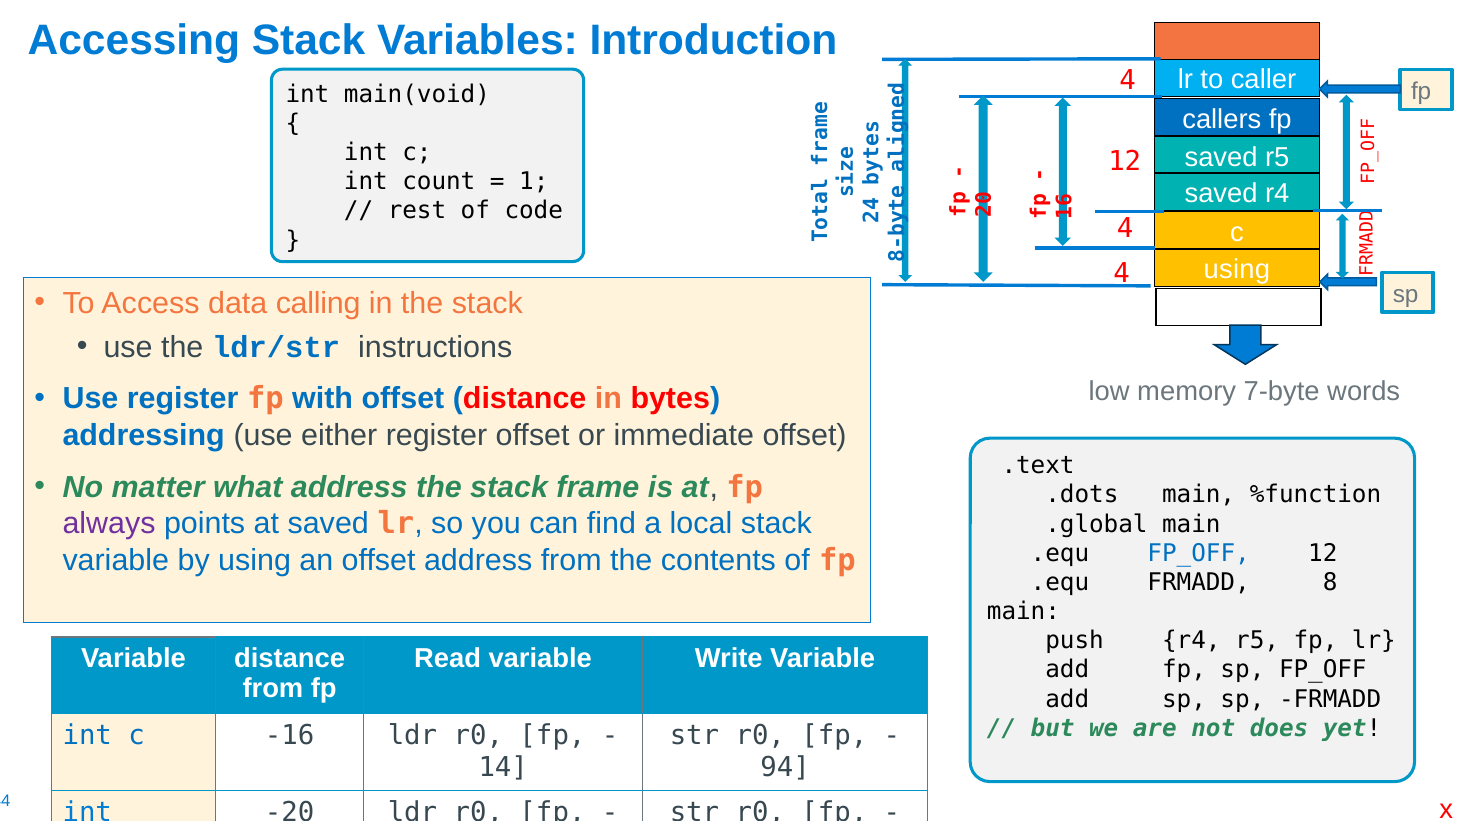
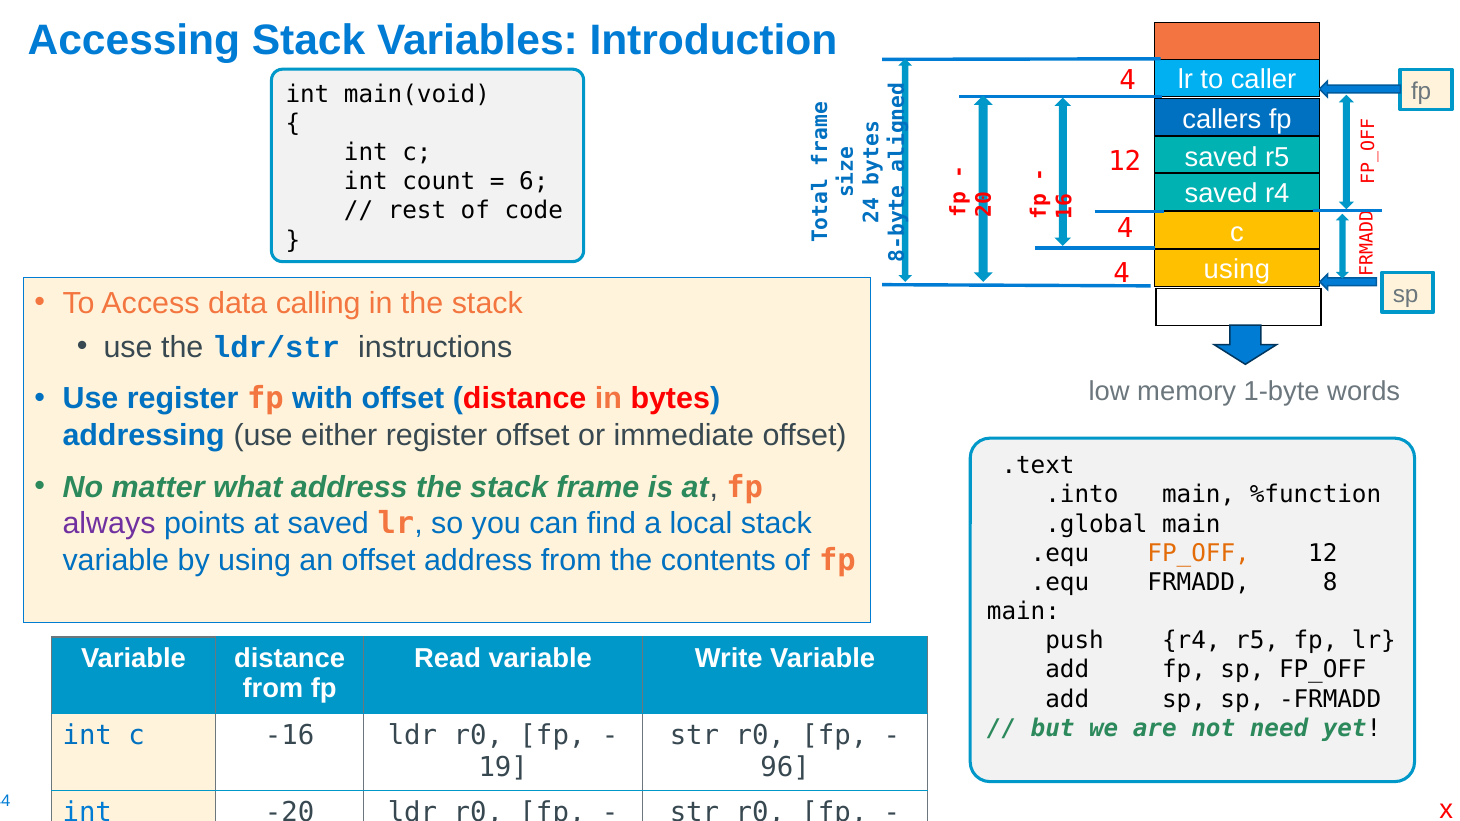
1: 1 -> 6 (534, 182)
7-byte: 7-byte -> 1-byte (1282, 391)
.dots: .dots -> .into (1082, 495)
FP_OFF colour: blue -> orange (1199, 553)
does: does -> need (1279, 728)
14: 14 -> 19 (503, 767)
94: 94 -> 96 (785, 767)
